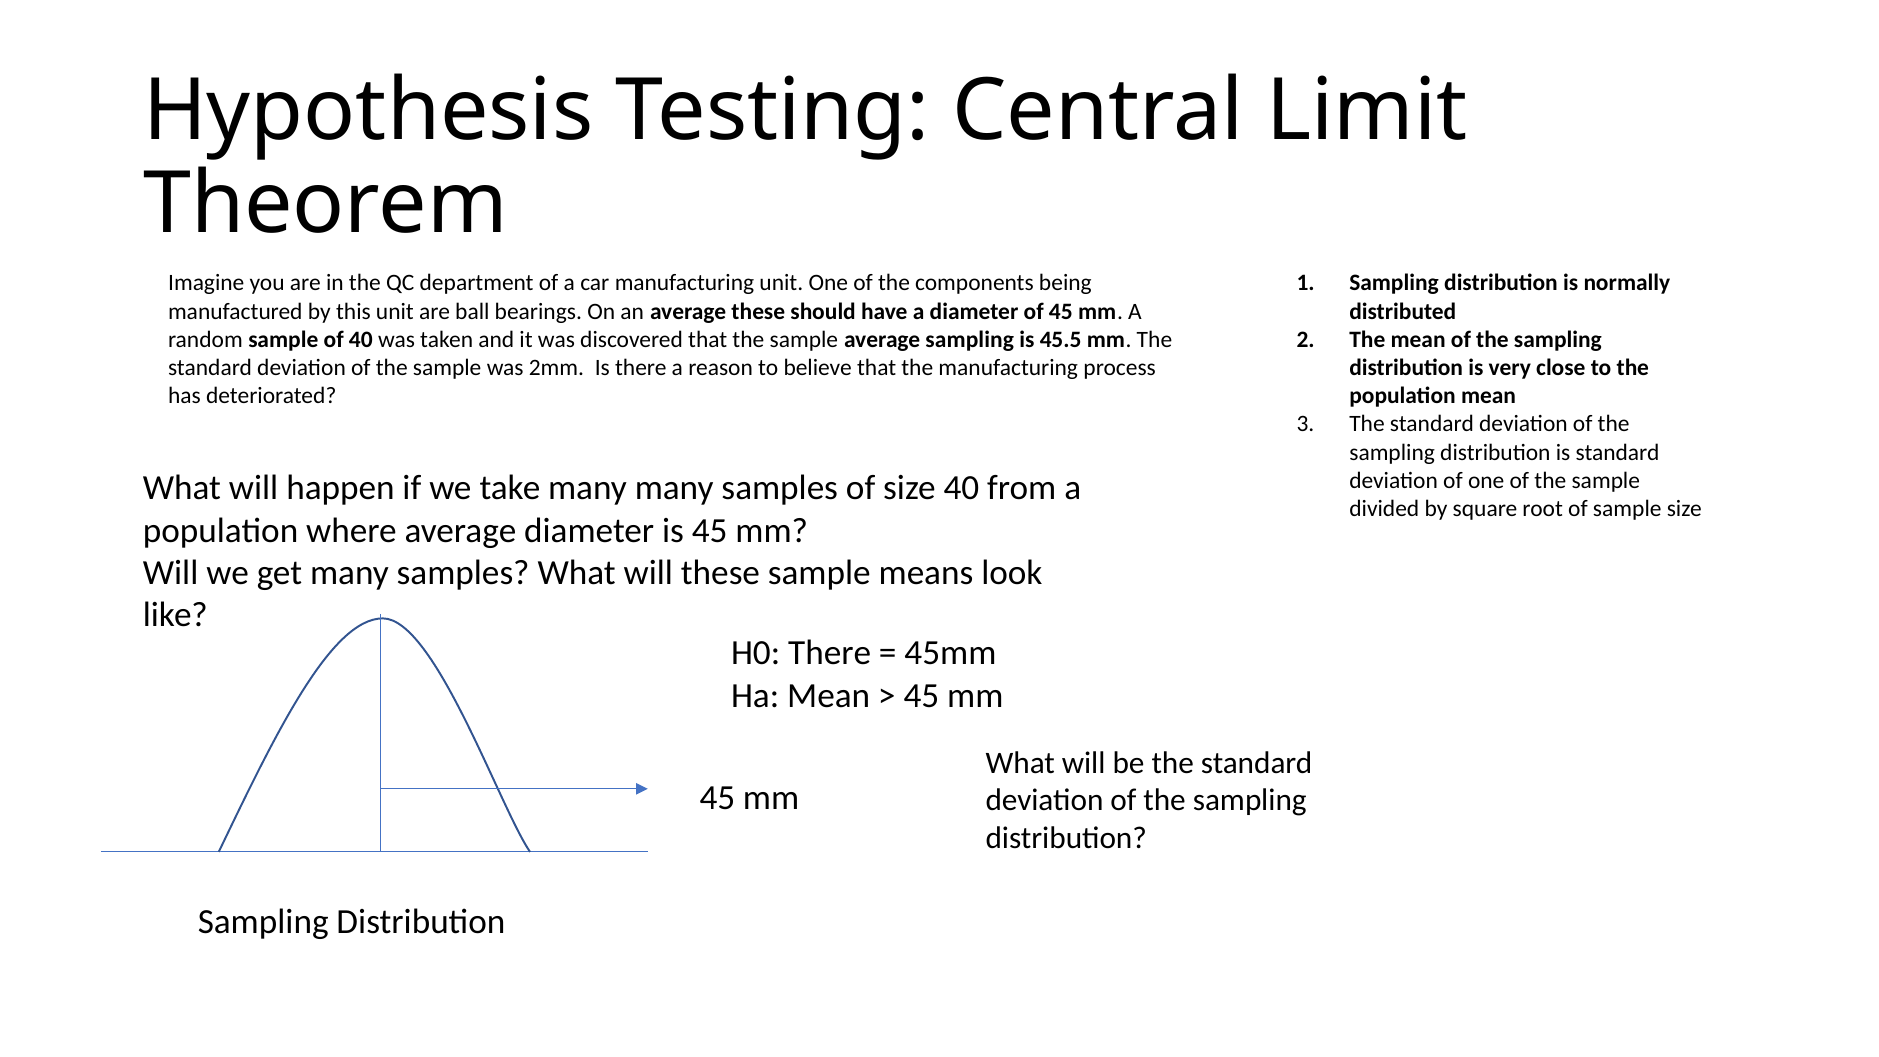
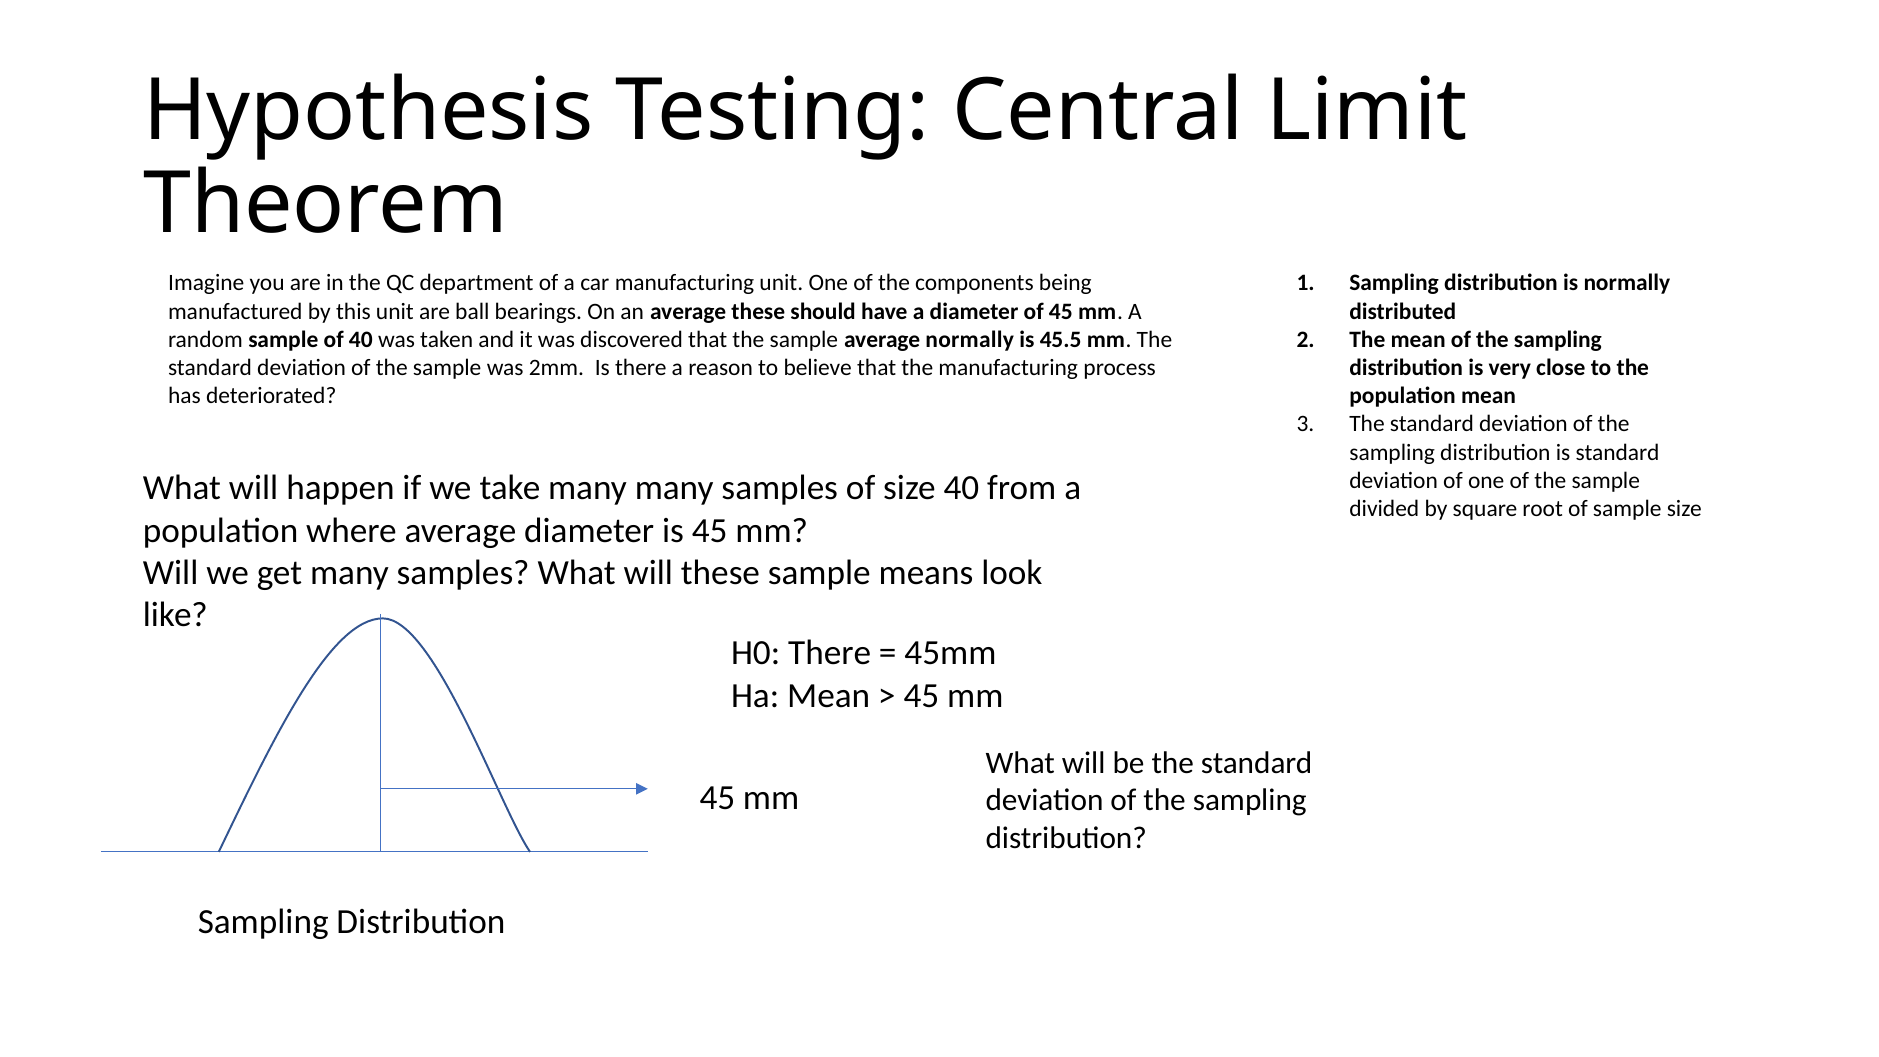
average sampling: sampling -> normally (970, 340)
